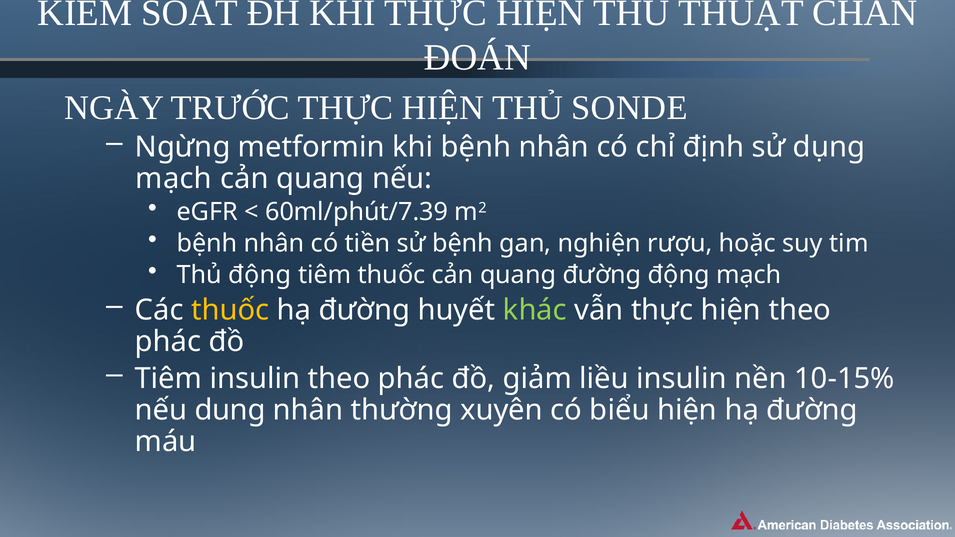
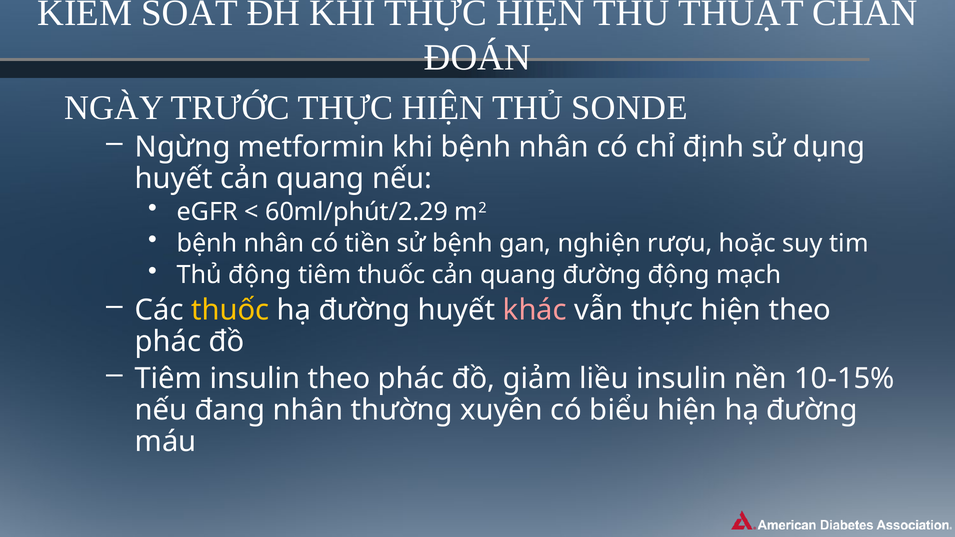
mạch: mạch -> huyết (174, 179)
60ml/phút/7.39: 60ml/phút/7.39 -> 60ml/phút/2.29 (357, 212)
khác colour: light green -> pink (535, 310)
dung: dung -> đang (230, 410)
